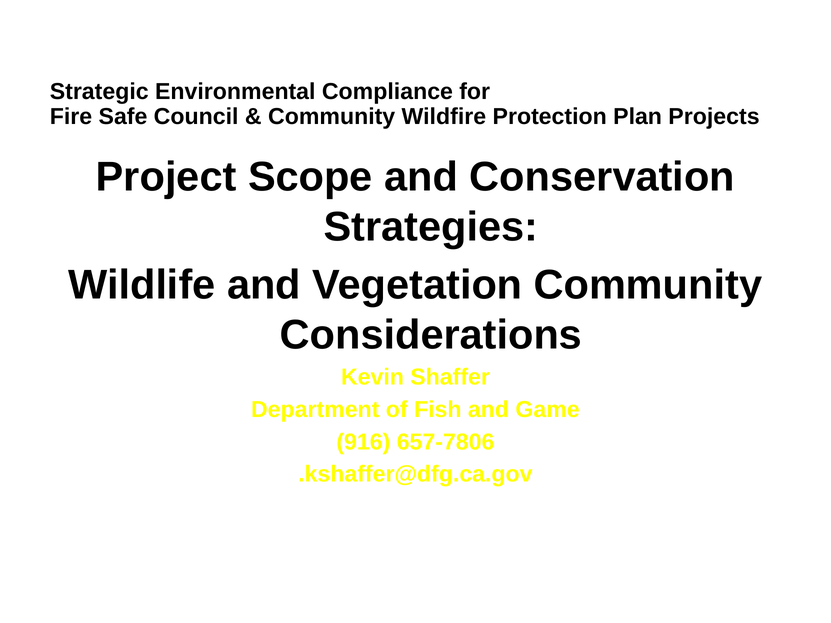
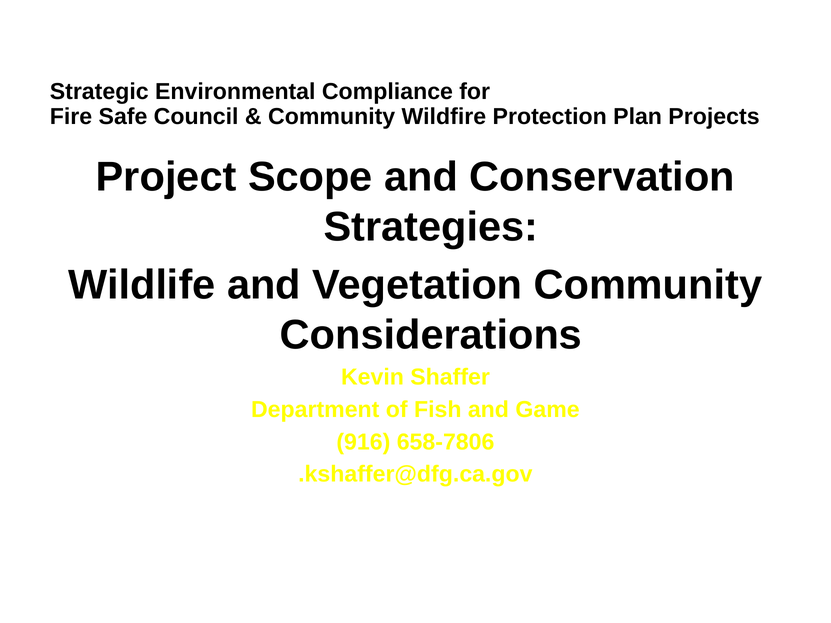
657-7806: 657-7806 -> 658-7806 (446, 442)
